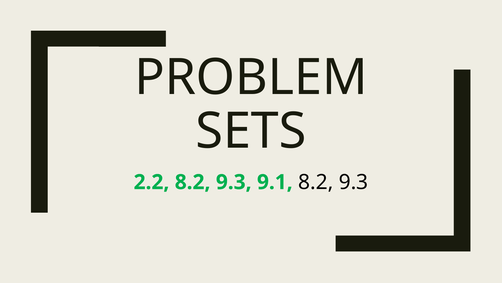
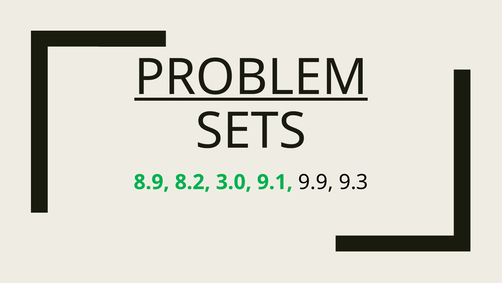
PROBLEM underline: none -> present (251, 77)
2.2: 2.2 -> 8.9 (151, 182)
9.3: 9.3 -> 3.0 (234, 182)
9.1 8.2: 8.2 -> 9.9 (316, 182)
